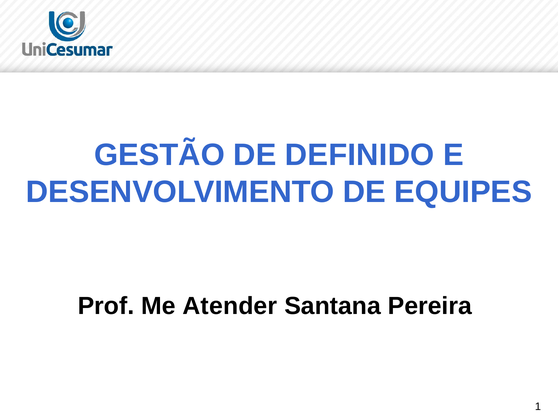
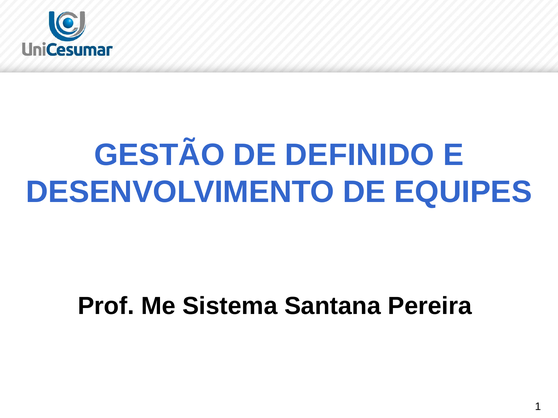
Atender: Atender -> Sistema (230, 306)
